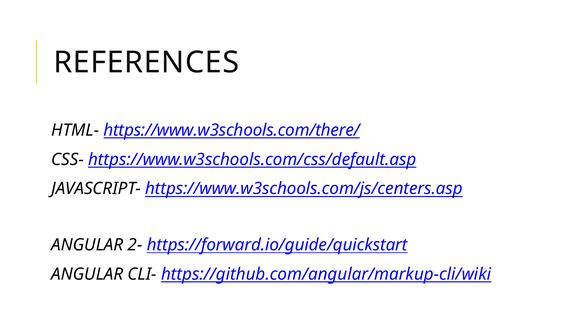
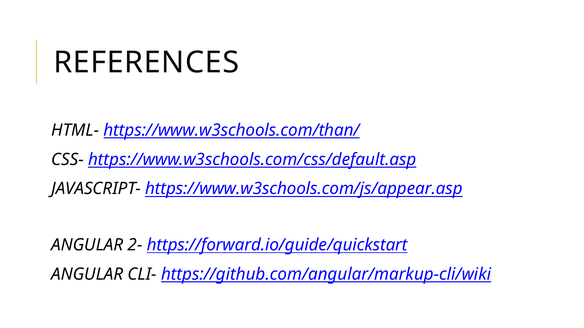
https://www.w3schools.com/there/: https://www.w3schools.com/there/ -> https://www.w3schools.com/than/ (232, 130)
https://www.w3schools.com/js/centers.asp: https://www.w3schools.com/js/centers.asp -> https://www.w3schools.com/js/appear.asp (304, 189)
